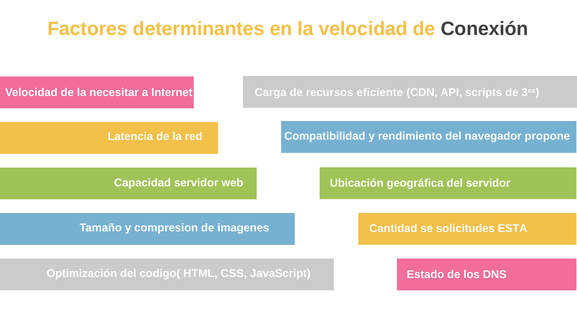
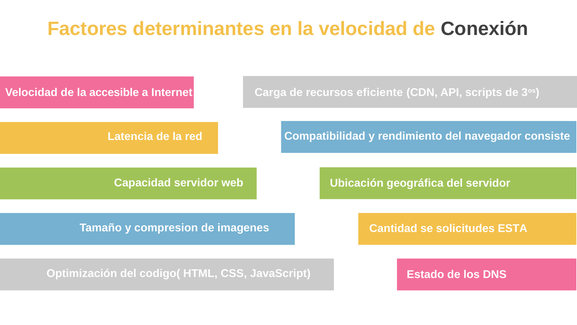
necesitar: necesitar -> accesible (114, 92)
propone: propone -> consiste (547, 136)
